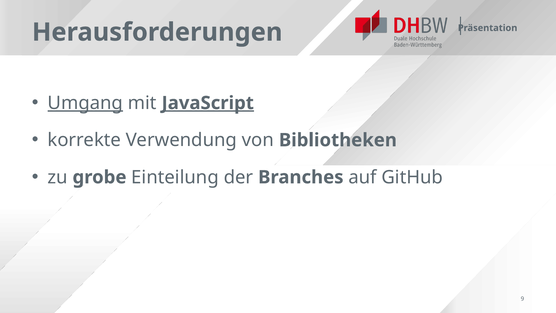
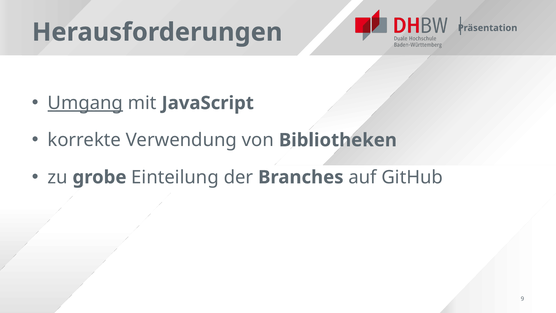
JavaScript underline: present -> none (208, 103)
